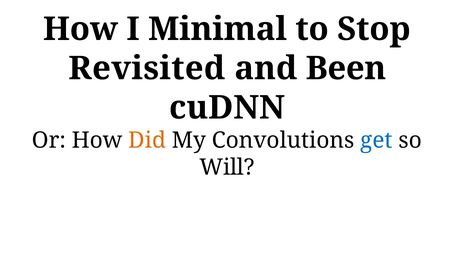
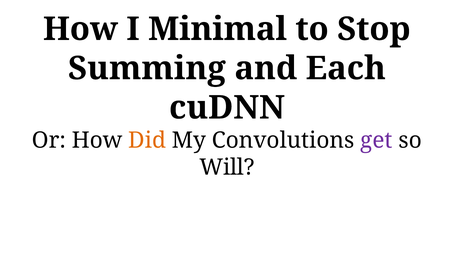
Revisited: Revisited -> Summing (147, 69)
Been: Been -> Each (346, 69)
get colour: blue -> purple (376, 140)
